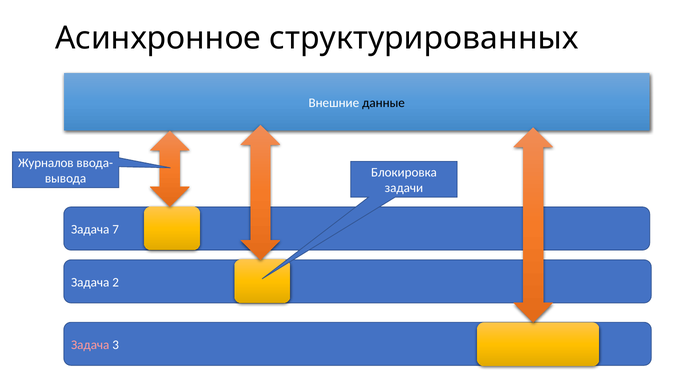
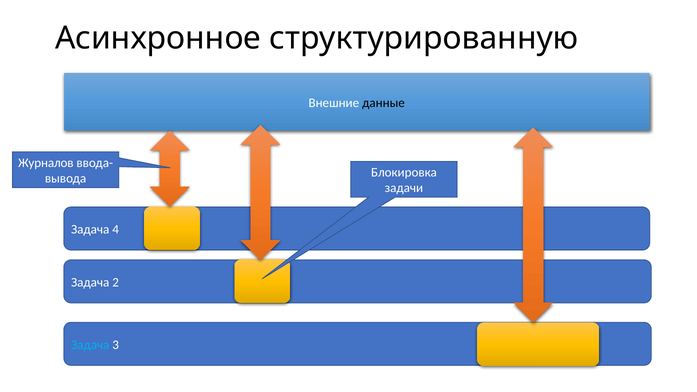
структурированных: структурированных -> структурированную (424, 38)
7: 7 -> 4 (116, 229)
Задача colour: pink -> light blue (90, 345)
